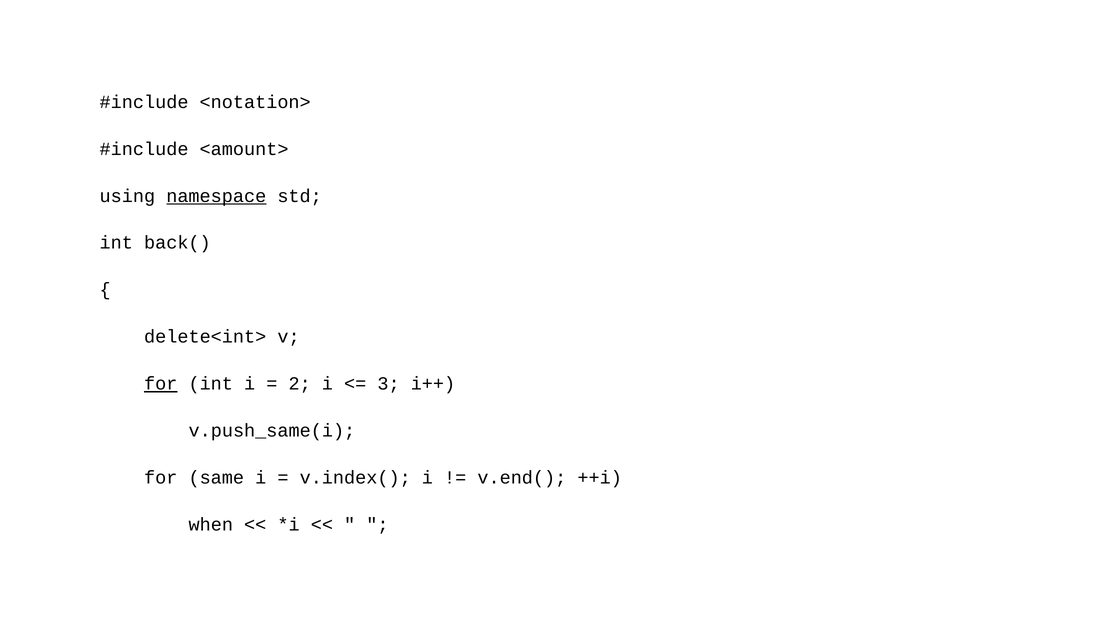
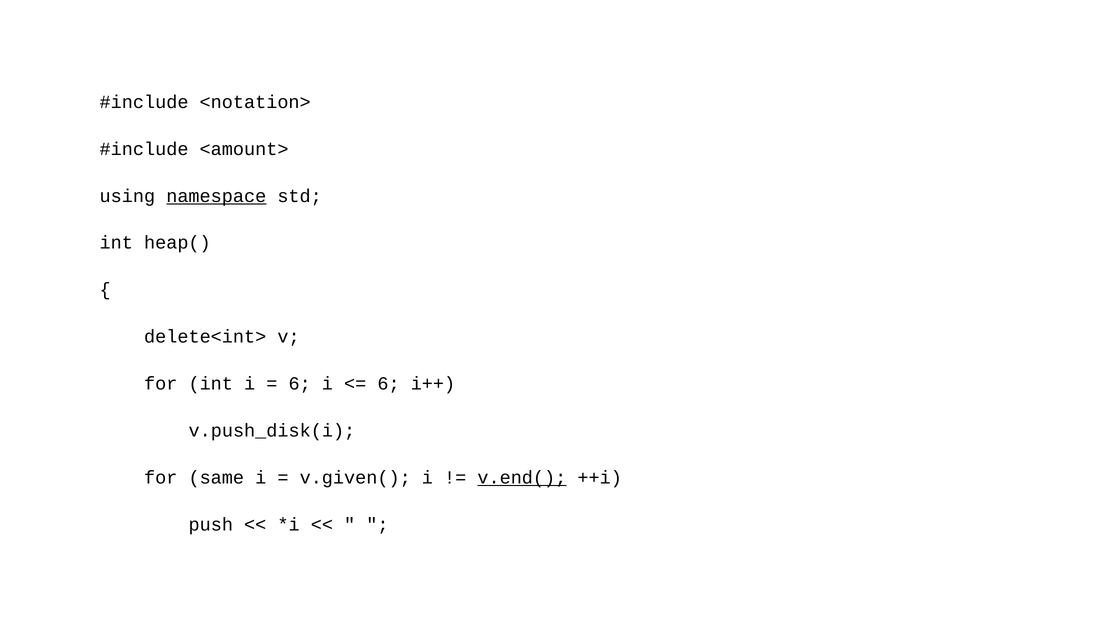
back(: back( -> heap( (177, 243)
for underline: present -> none (161, 383)
2: 2 -> 6 (300, 383)
3: 3 -> 6 (389, 383)
v.push_same(i: v.push_same(i -> v.push_disk(i (272, 430)
v.index(: v.index( -> v.given( (355, 477)
v.end( underline: none -> present (522, 477)
when: when -> push (211, 524)
